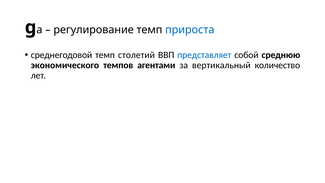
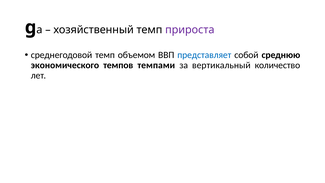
регулирование: регулирование -> хозяйственный (94, 30)
прироста colour: blue -> purple (190, 30)
столетий: столетий -> объемом (136, 55)
агентами: агентами -> темпами (156, 65)
